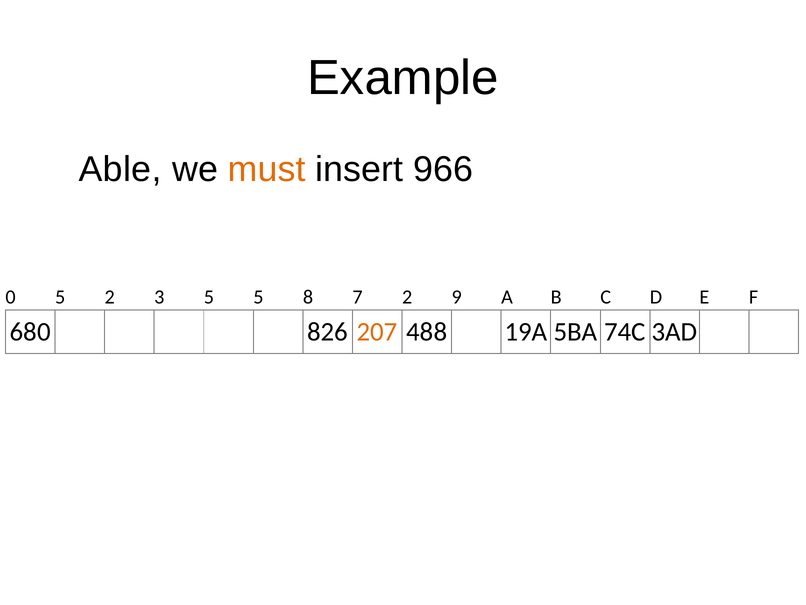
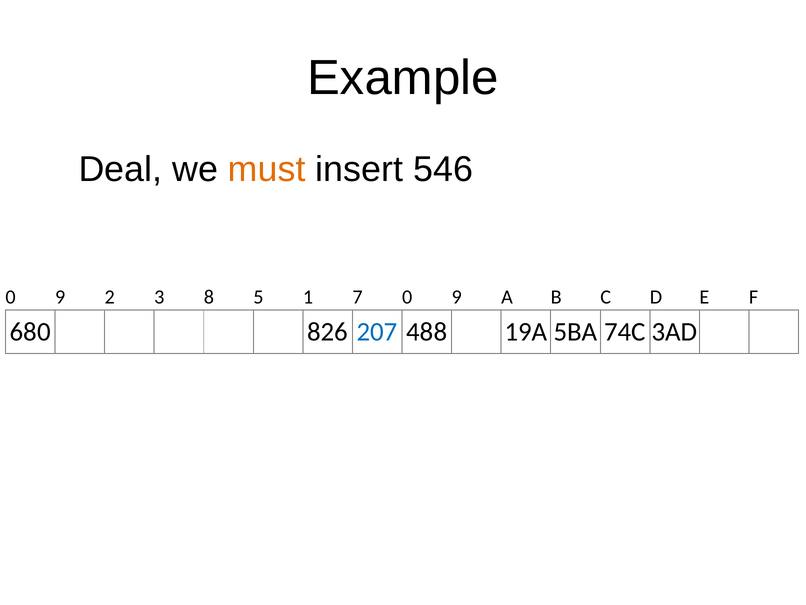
Able: Able -> Deal (120, 169)
966: 966 -> 546 (443, 169)
5: 5 -> 9 (60, 297)
3 5: 5 -> 8 (209, 297)
8: 8 -> 1 (308, 297)
7 2: 2 -> 0 (407, 297)
207 colour: orange -> blue (377, 332)
